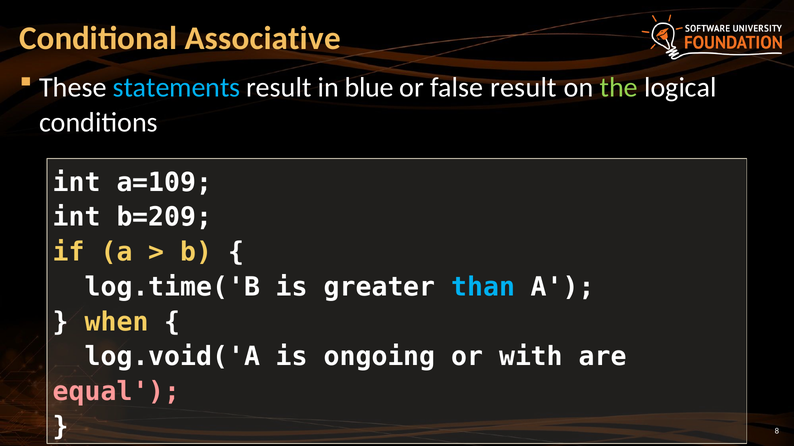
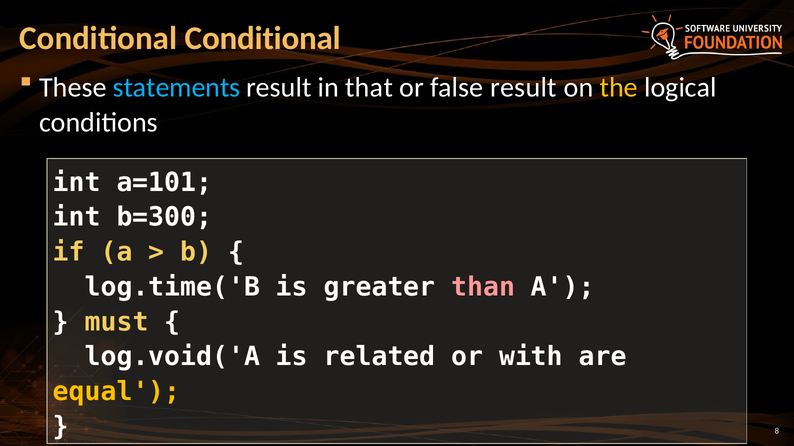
Conditional Associative: Associative -> Conditional (263, 39)
blue: blue -> that (369, 87)
the colour: light green -> yellow (619, 87)
a=109: a=109 -> a=101 (164, 183)
b=209: b=209 -> b=300 (164, 218)
than colour: light blue -> pink (483, 287)
when: when -> must (117, 322)
ongoing: ongoing -> related (380, 357)
equal colour: pink -> yellow (117, 392)
